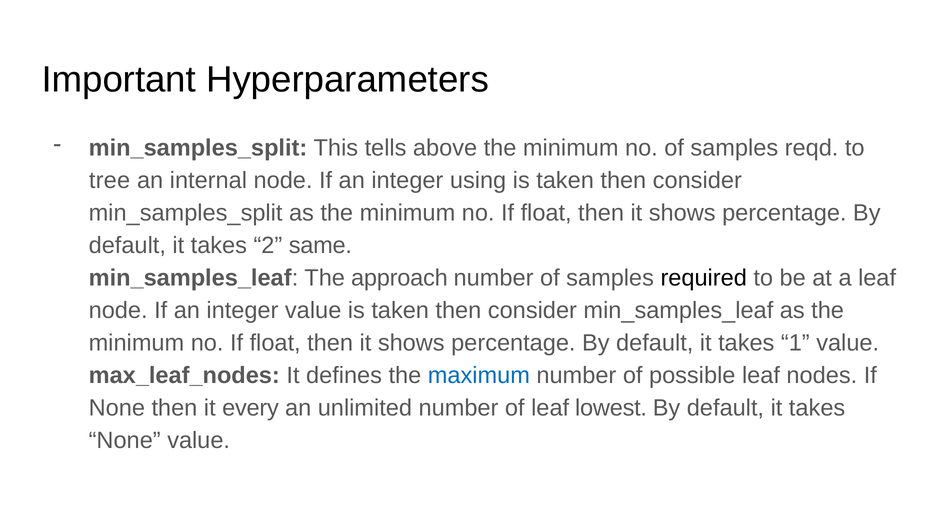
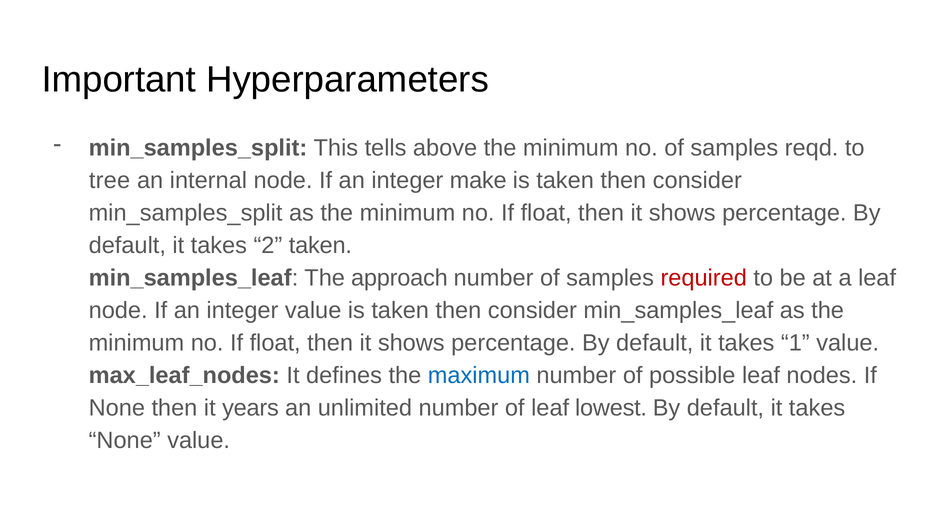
using: using -> make (478, 181)
2 same: same -> taken (320, 246)
required colour: black -> red (704, 278)
every: every -> years (251, 408)
